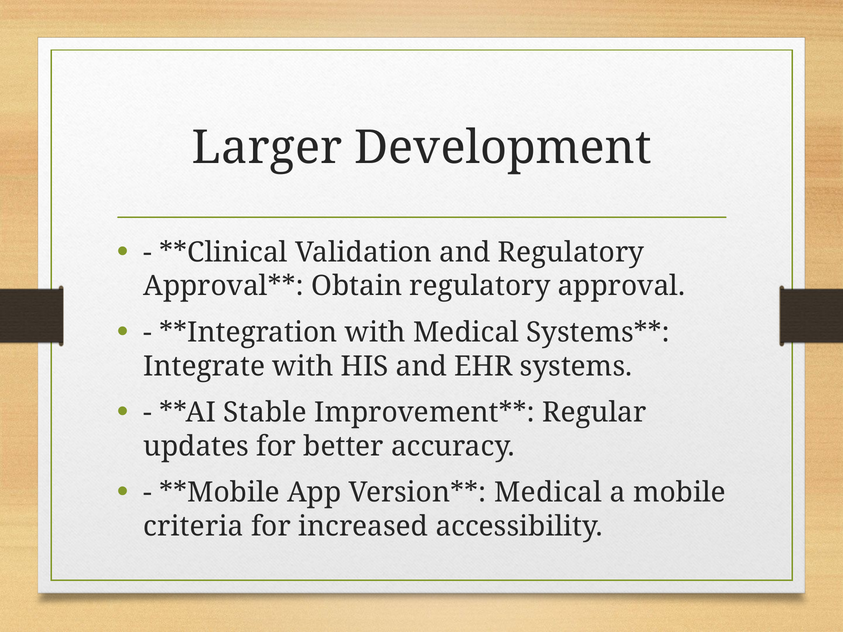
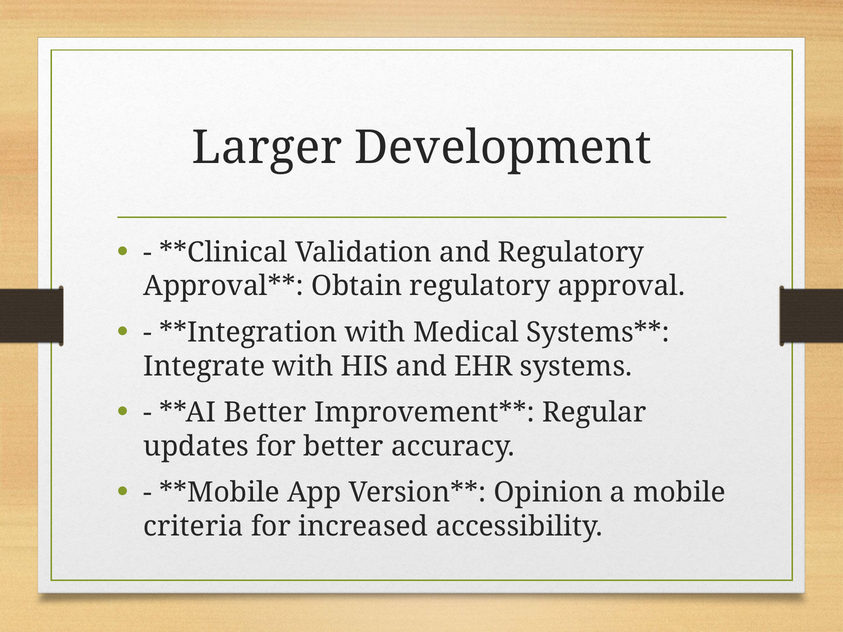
Stable: Stable -> Better (265, 413)
Medical: Medical -> Opinion (548, 493)
